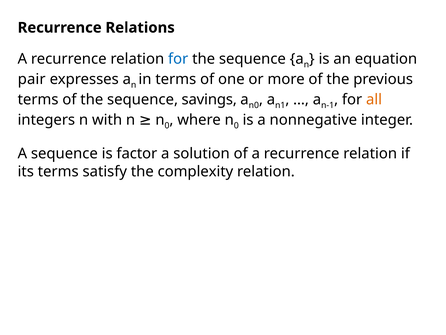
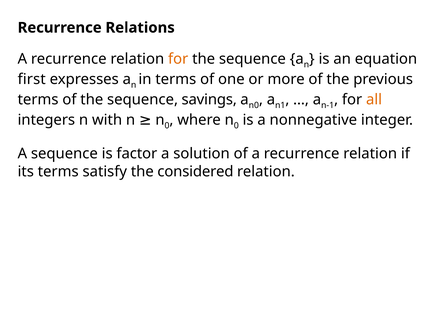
for colour: blue -> orange (178, 59)
pair: pair -> first (32, 79)
complexity: complexity -> considered (195, 171)
